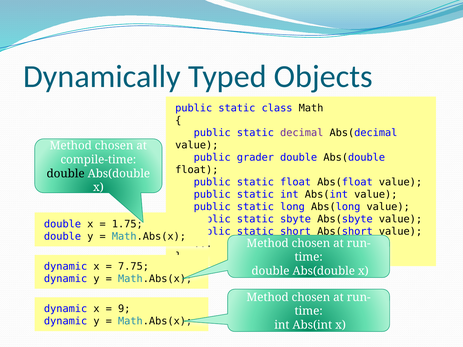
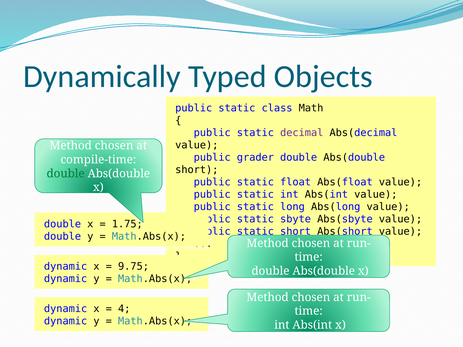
float: float -> short (197, 170)
double colour: black -> green (66, 174)
7.75: 7.75 -> 9.75 (134, 267)
9: 9 -> 4 (124, 309)
